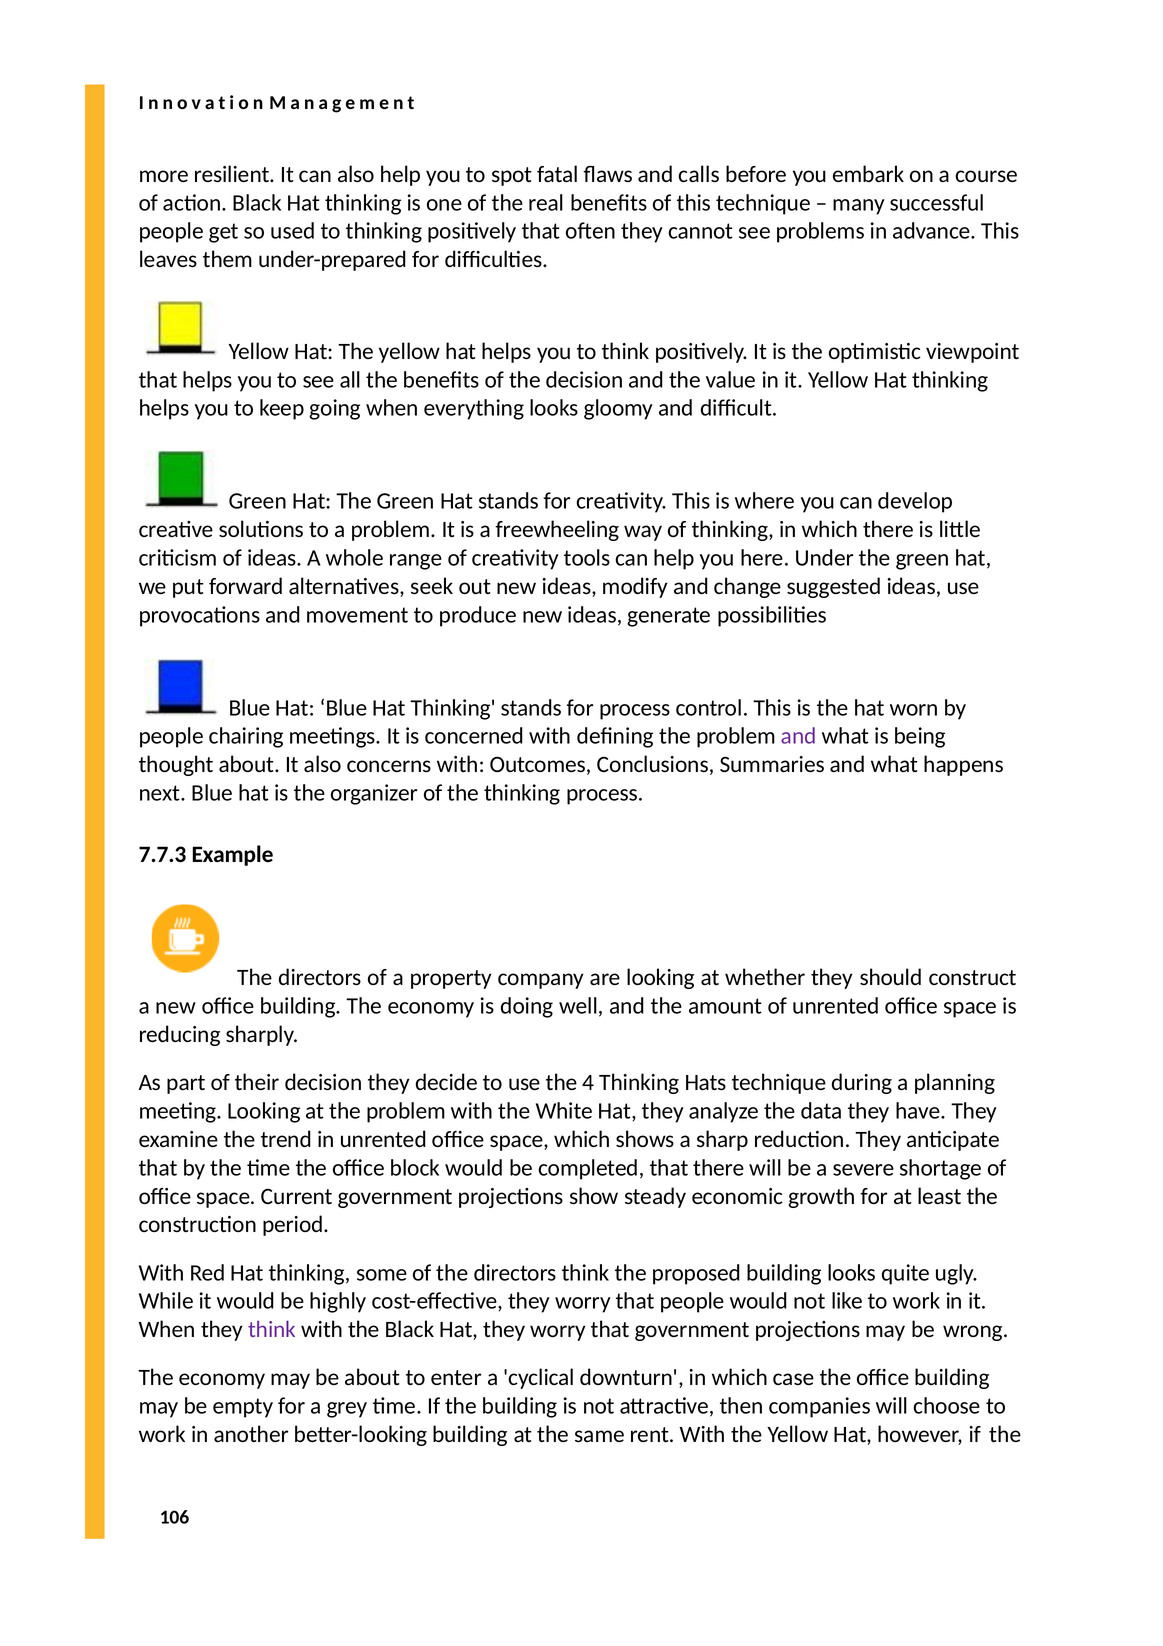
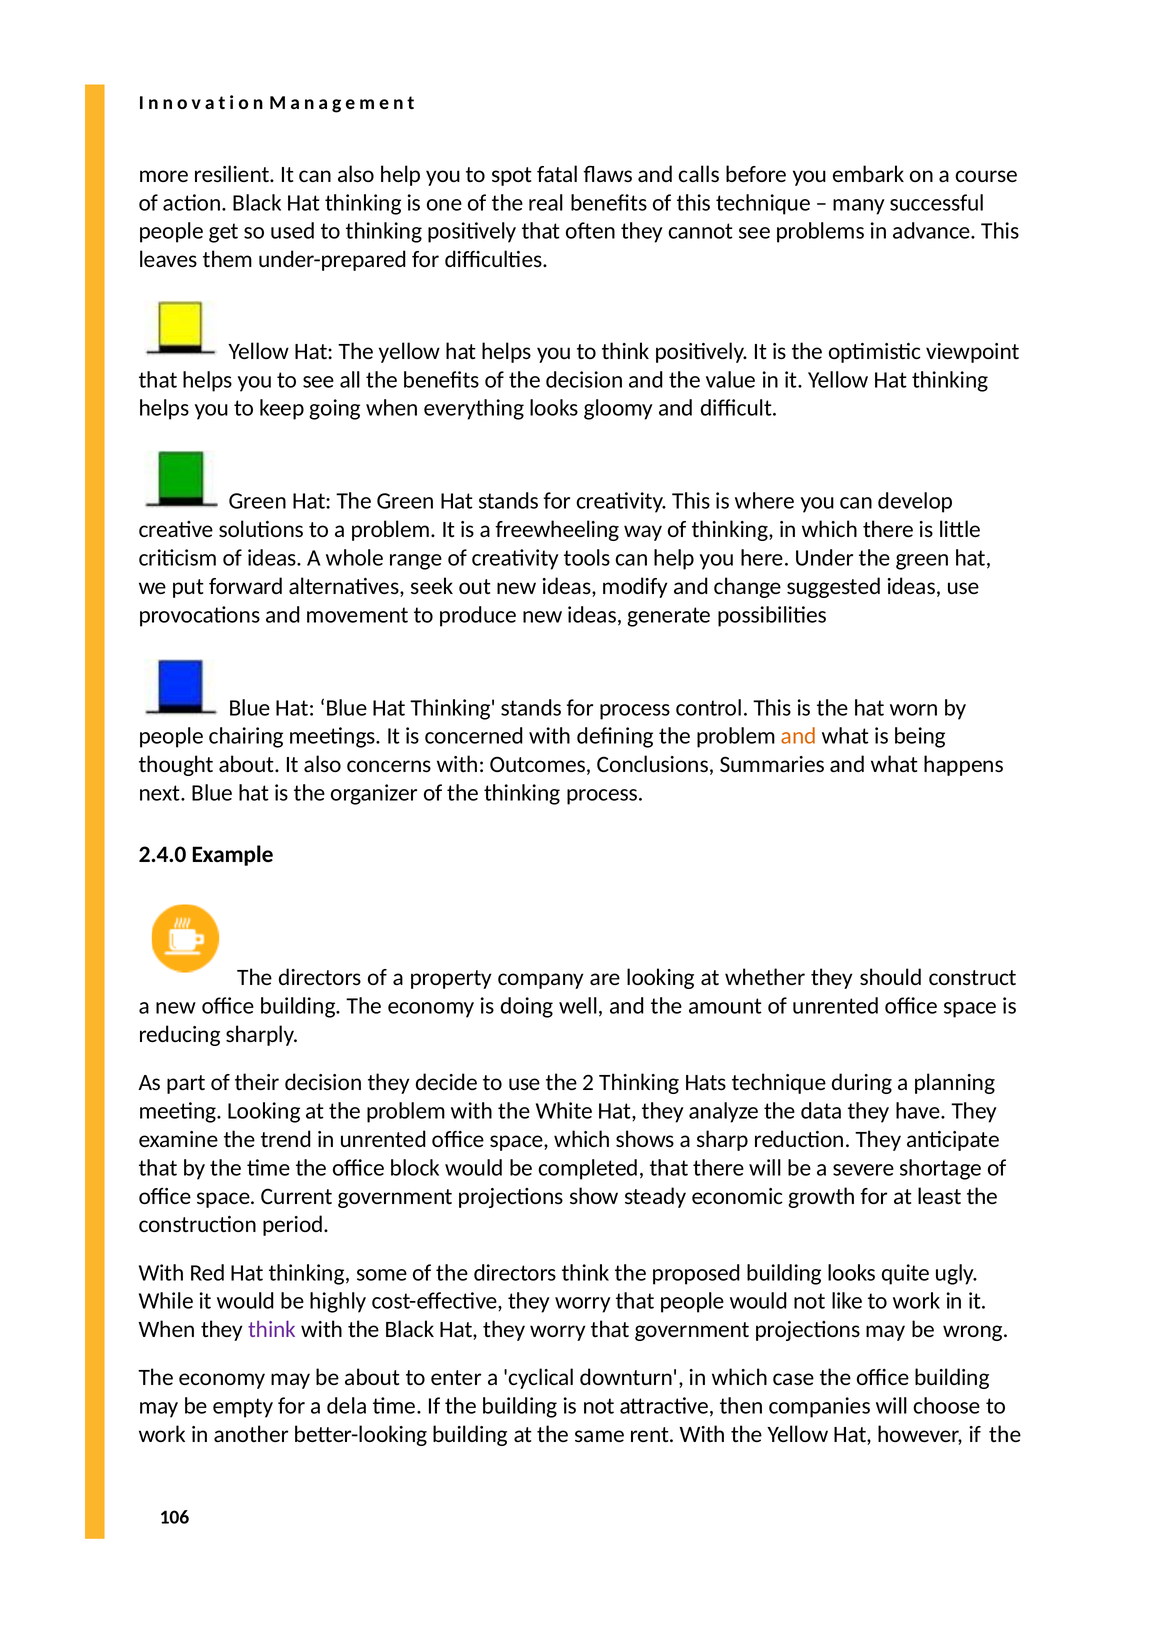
and colour: purple -> orange (799, 736)
7.7.3: 7.7.3 -> 2.4.0 (163, 854)
4: 4 -> 2 (588, 1082)
grey: grey -> dela (347, 1406)
